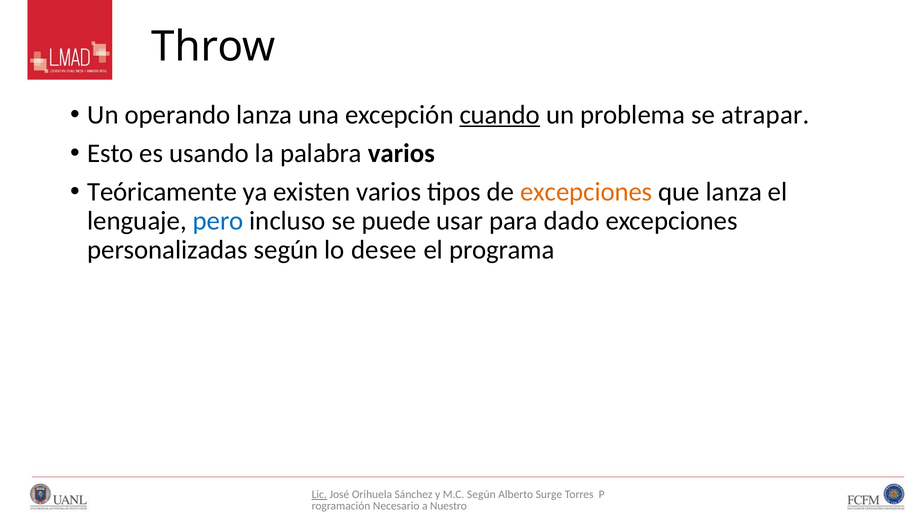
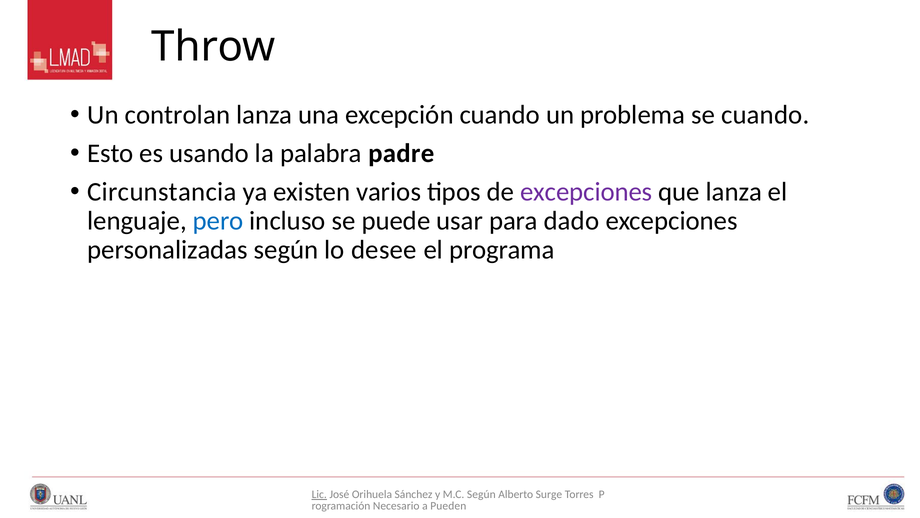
operando: operando -> controlan (177, 115)
cuando underline: present -> none (500, 115)
se atrapar: atrapar -> cuando (765, 115)
palabra varios: varios -> padre (401, 153)
Teóricamente: Teóricamente -> Circunstancia (162, 192)
excepciones colour: orange -> purple (586, 192)
Nuestro: Nuestro -> Pueden (448, 506)
